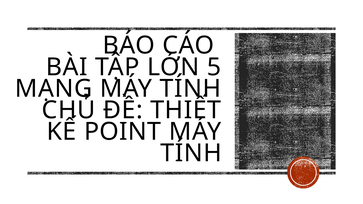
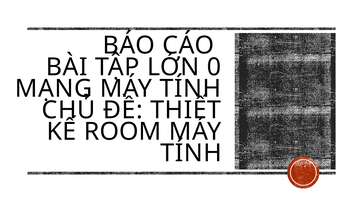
5: 5 -> 0 (214, 67)
POINT: POINT -> ROOM (123, 132)
